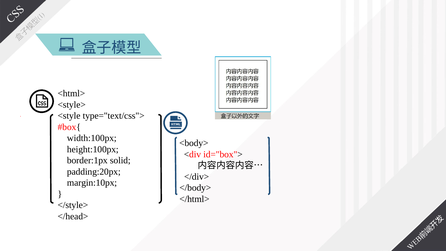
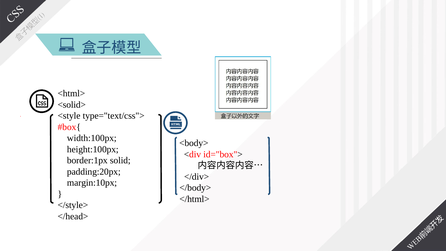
<style>: <style> -> <solid> (72, 105)
